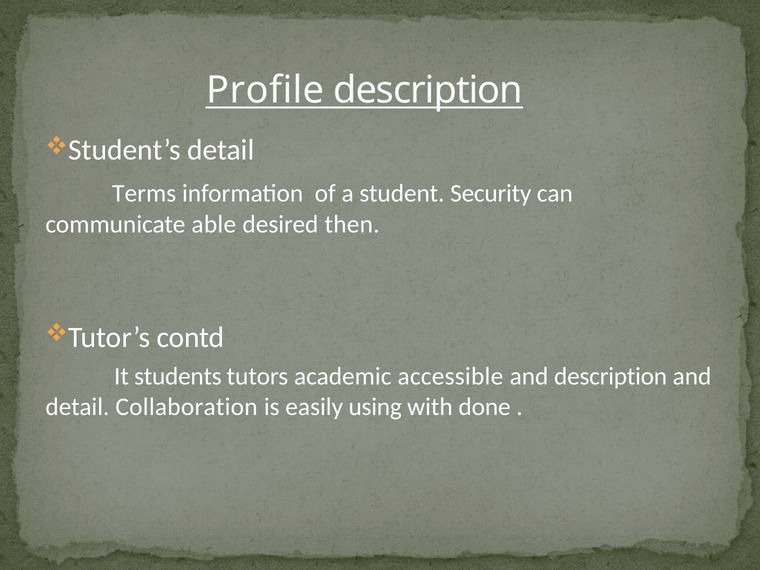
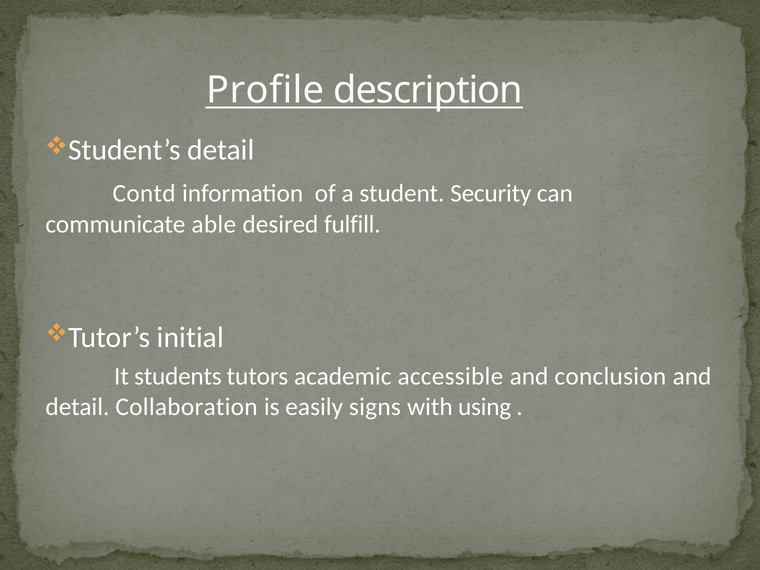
Terms: Terms -> Contd (144, 193)
then: then -> fulfill (352, 225)
contd: contd -> initial (190, 338)
and description: description -> conclusion (610, 376)
using: using -> signs (375, 407)
done: done -> using (485, 407)
